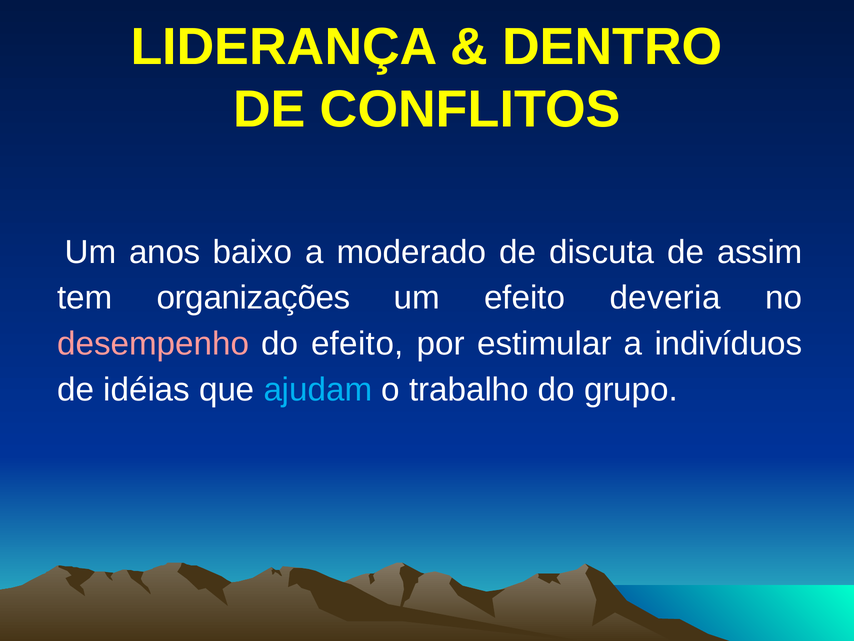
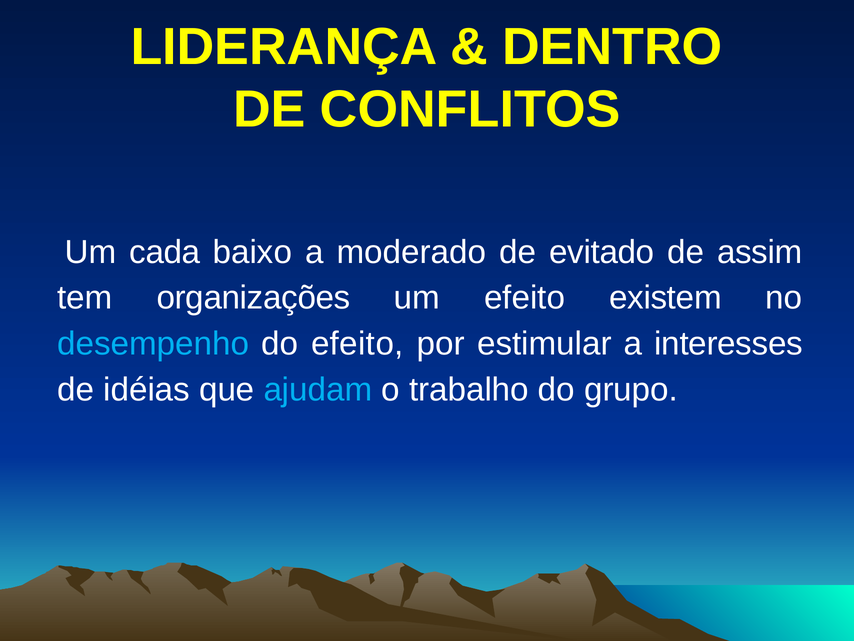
anos: anos -> cada (165, 252)
discuta: discuta -> evitado (602, 252)
deveria: deveria -> existem (665, 298)
desempenho colour: pink -> light blue (153, 344)
indivíduos: indivíduos -> interesses (729, 344)
